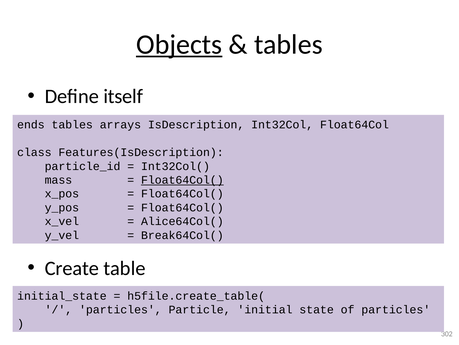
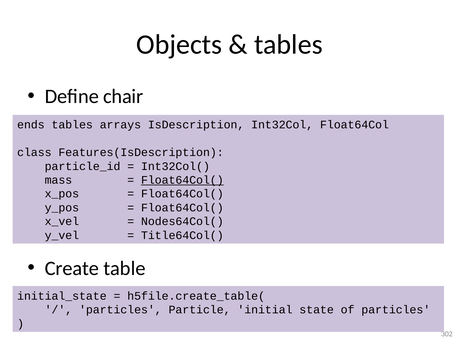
Objects underline: present -> none (179, 44)
itself: itself -> chair (123, 96)
Alice64Col(: Alice64Col( -> Nodes64Col( (182, 221)
Break64Col(: Break64Col( -> Title64Col( (182, 235)
